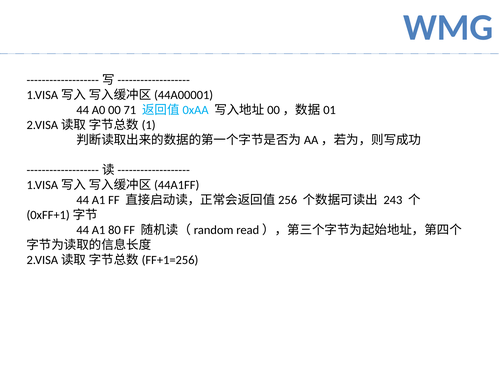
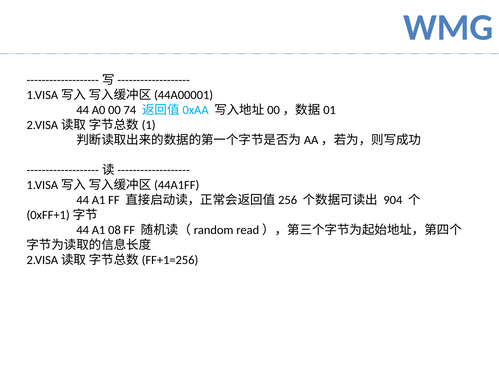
71: 71 -> 74 (130, 110)
243: 243 -> 904 (393, 200)
80: 80 -> 08 (114, 230)
